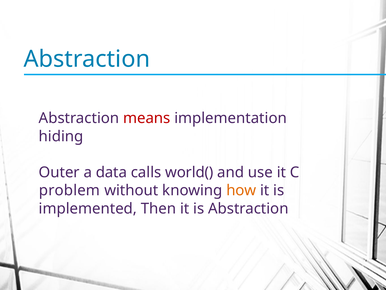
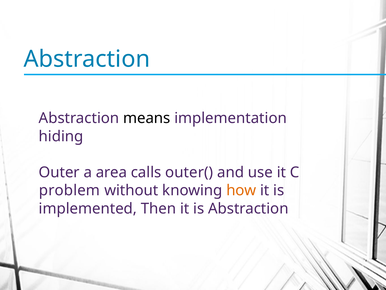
means colour: red -> black (147, 118)
data: data -> area (111, 172)
world(: world( -> outer( (189, 172)
